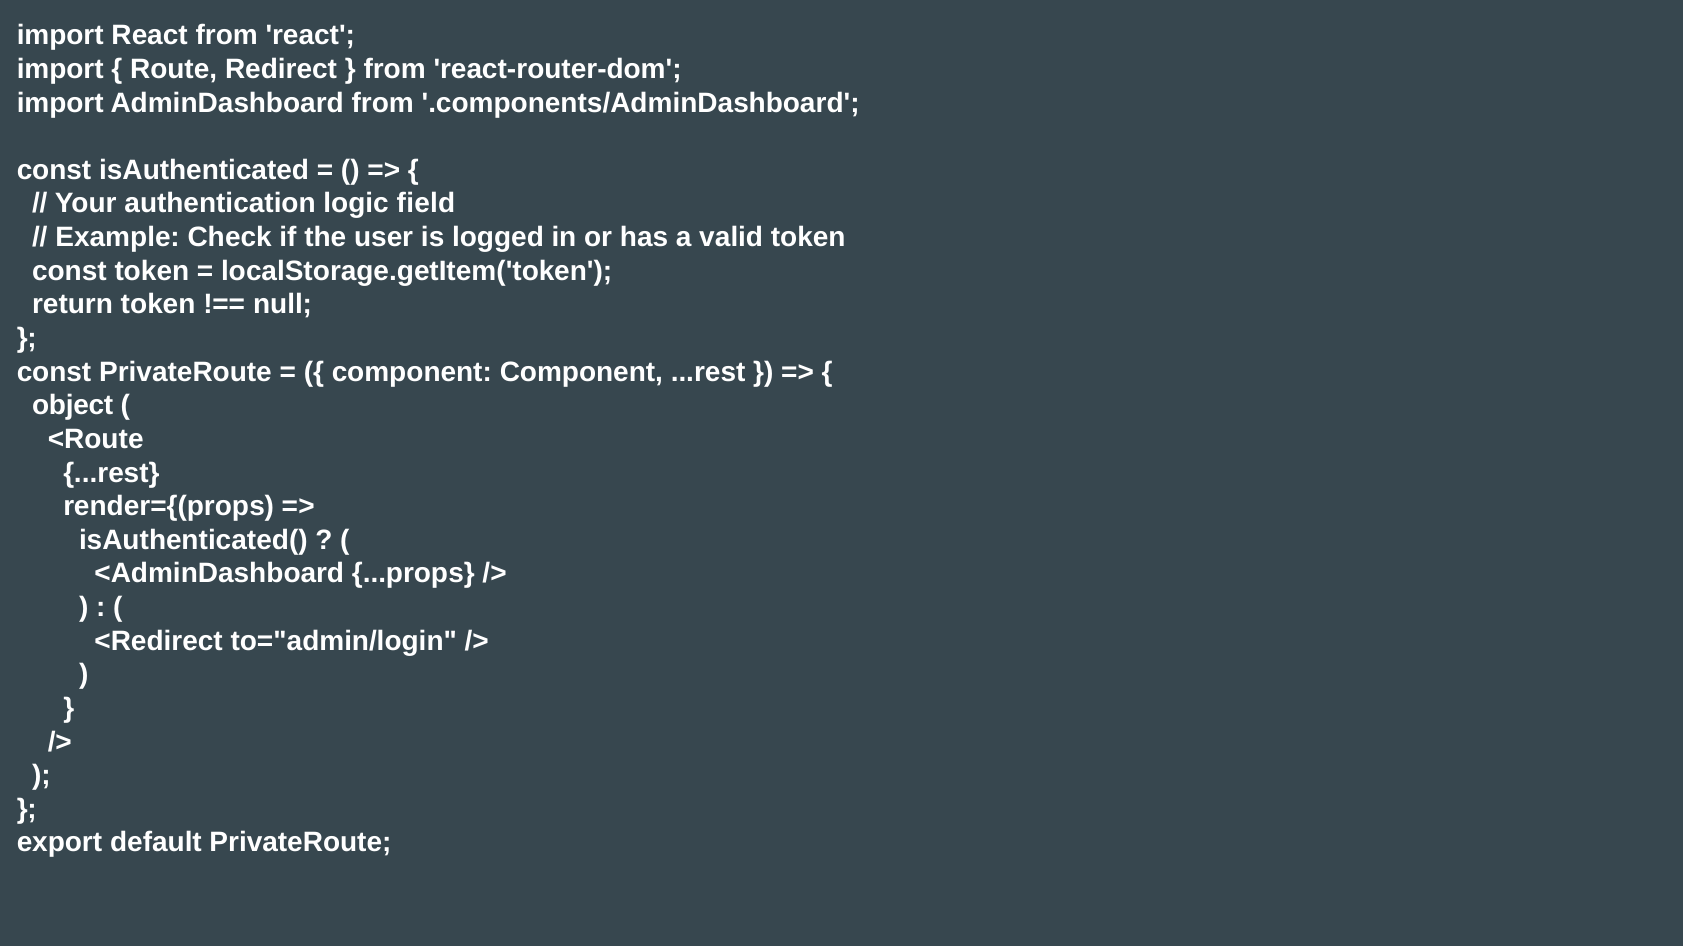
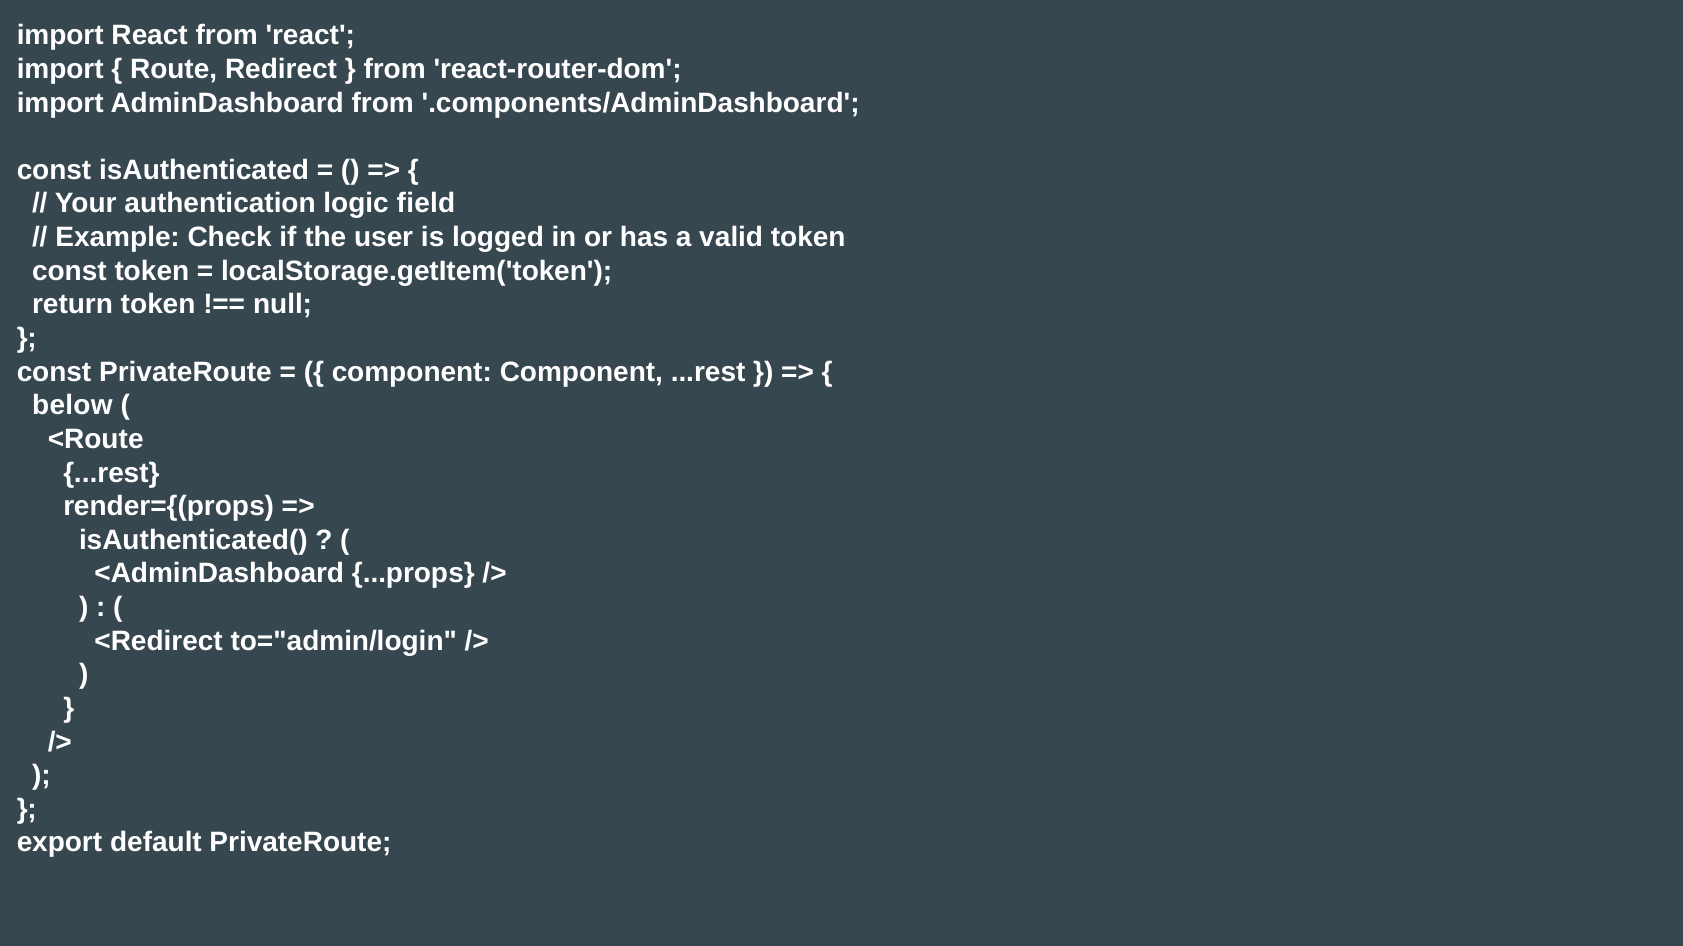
object: object -> below (72, 406)
